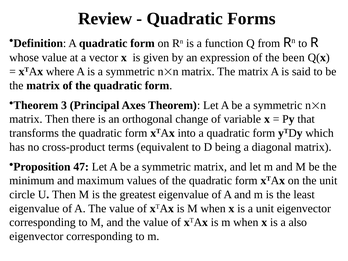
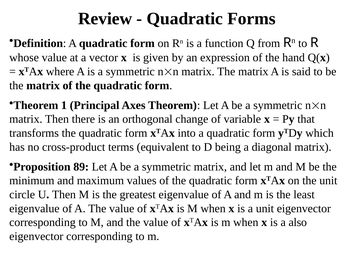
been: been -> hand (294, 58)
3: 3 -> 1 (64, 105)
47: 47 -> 89 (81, 167)
